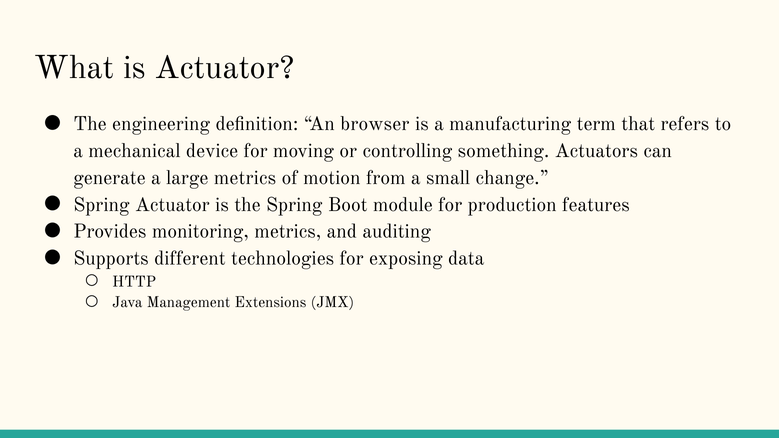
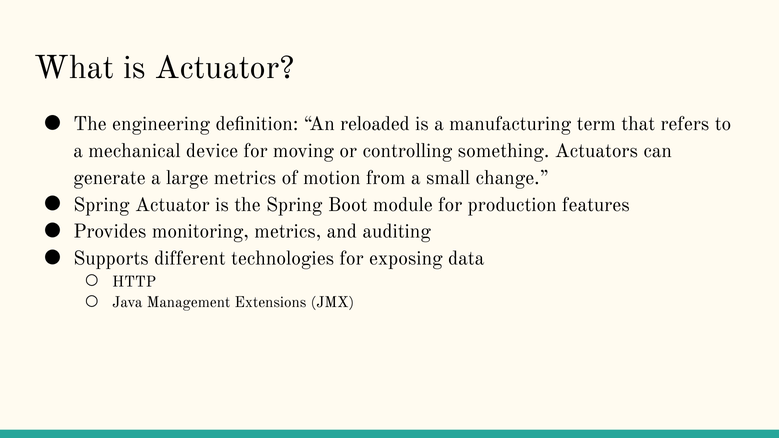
browser: browser -> reloaded (375, 124)
